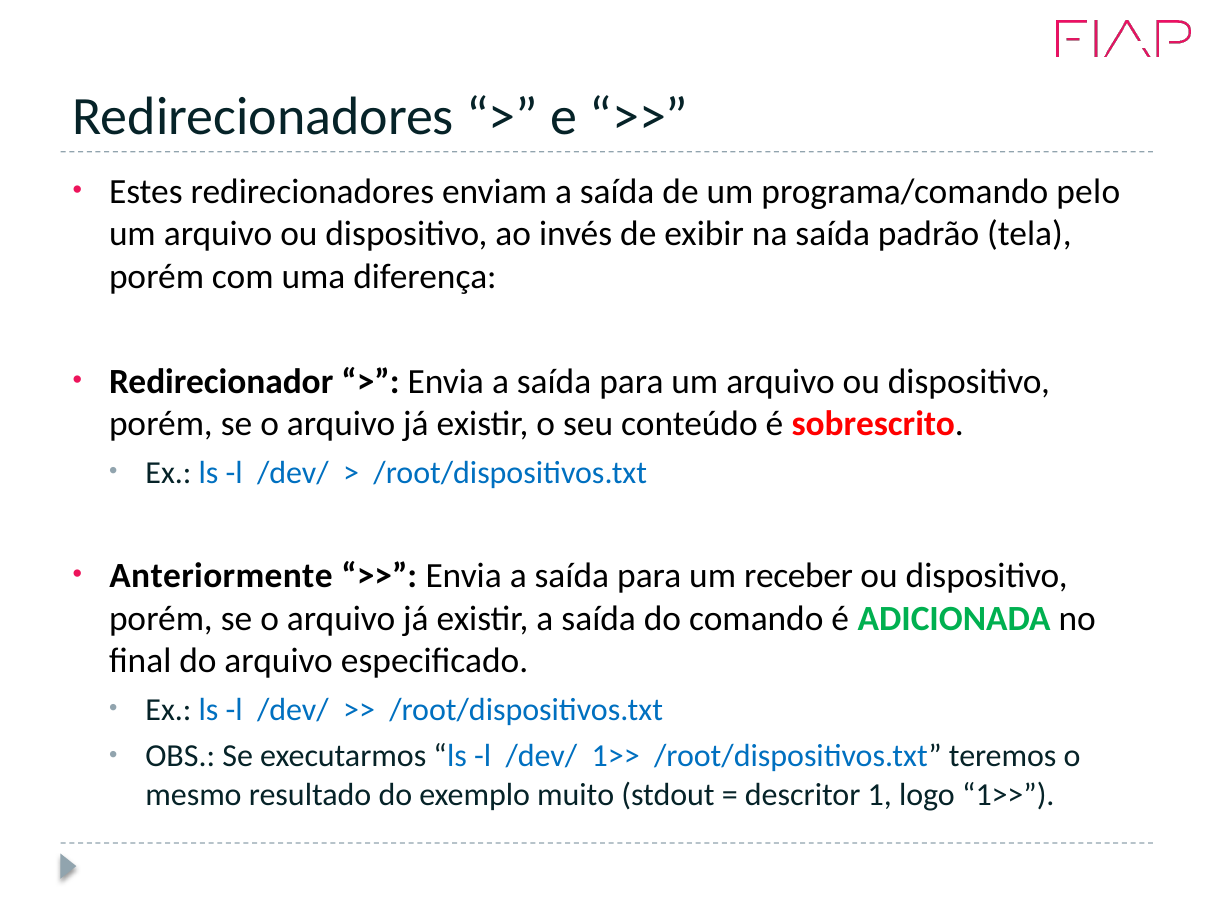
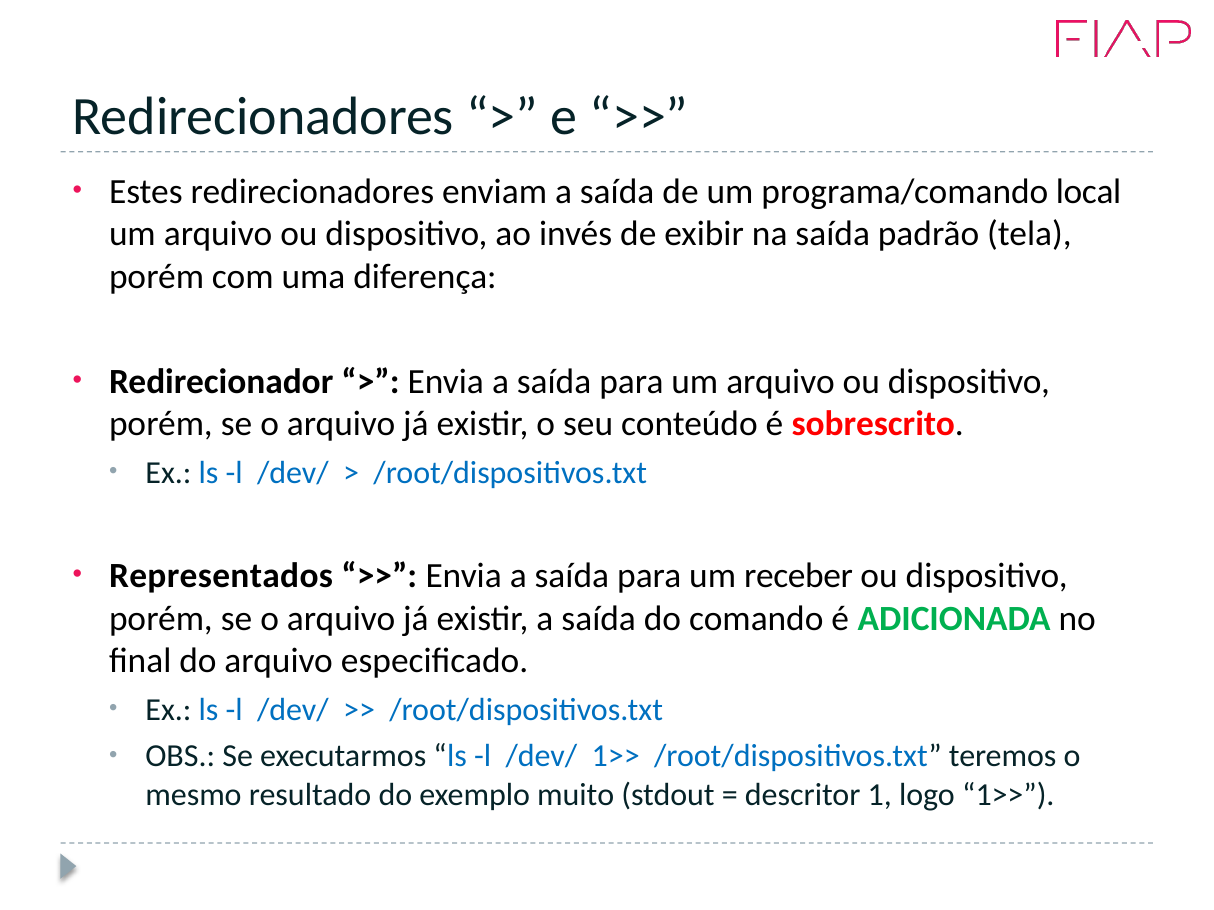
pelo: pelo -> local (1089, 192)
Anteriormente: Anteriormente -> Representados (221, 576)
